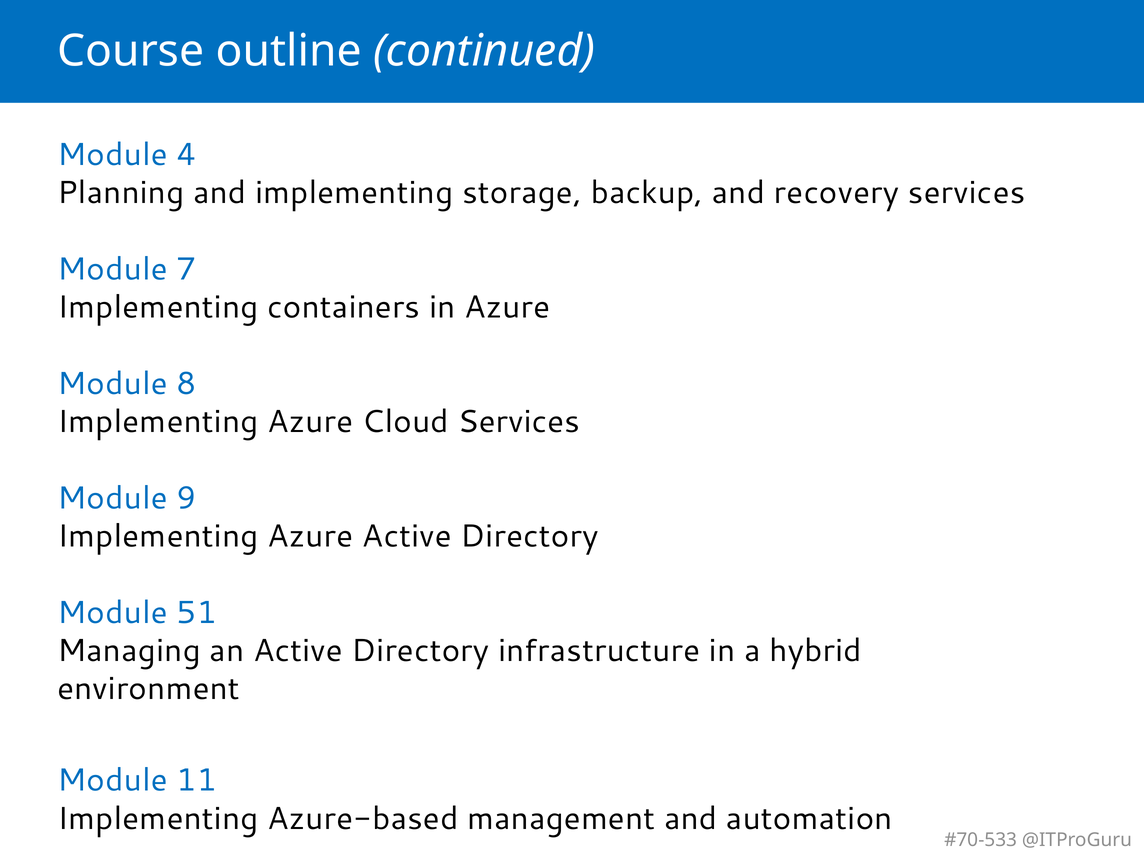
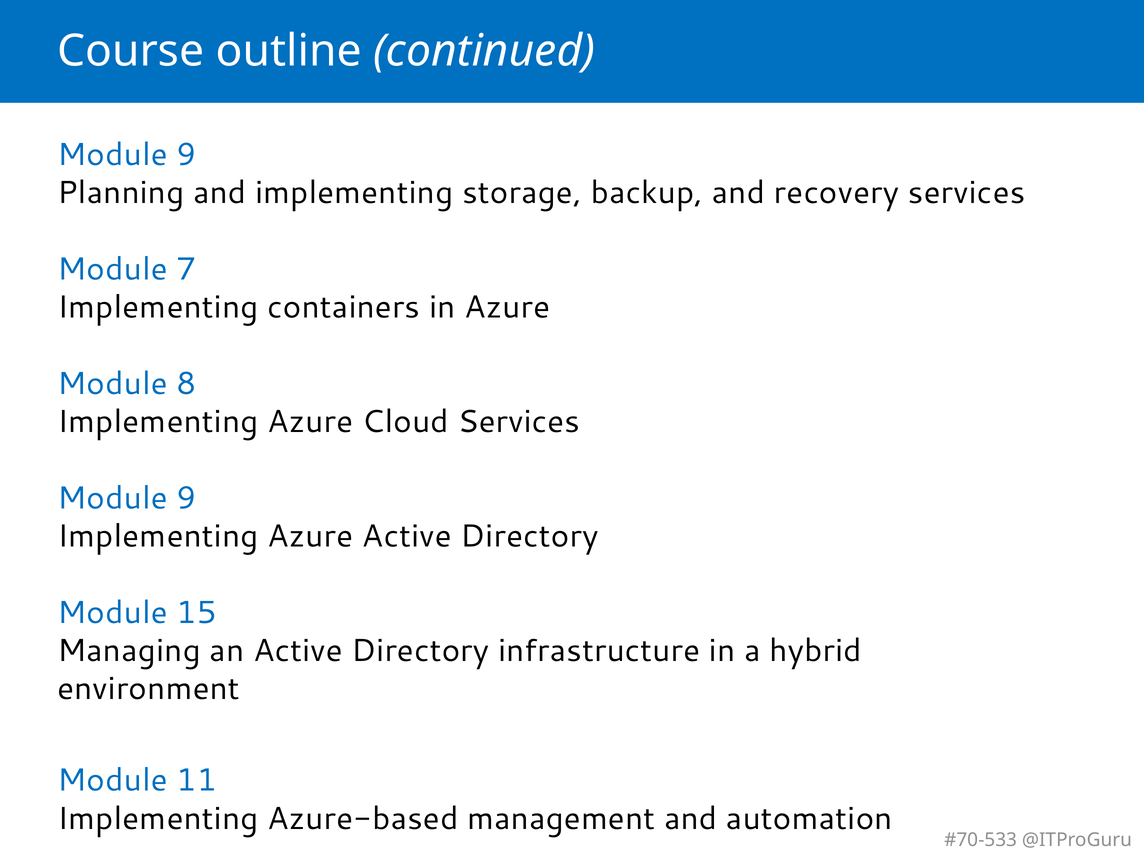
4: 4 -> 9 (187, 155)
51: 51 -> 15 (197, 613)
